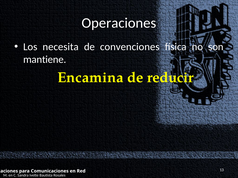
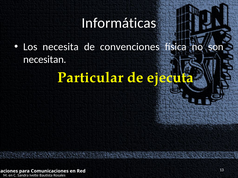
Operaciones: Operaciones -> Informáticas (119, 23)
mantiene: mantiene -> necesitan (45, 60)
Encamina: Encamina -> Particular (90, 78)
reducir: reducir -> ejecuta (170, 78)
